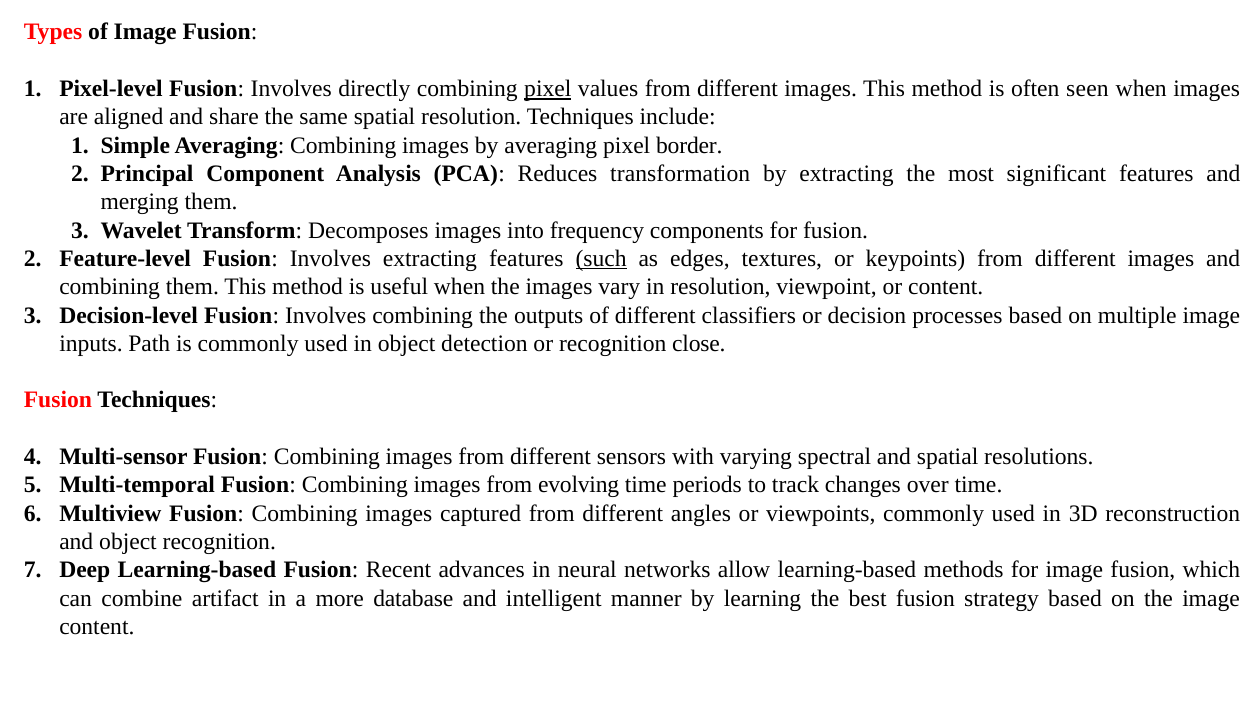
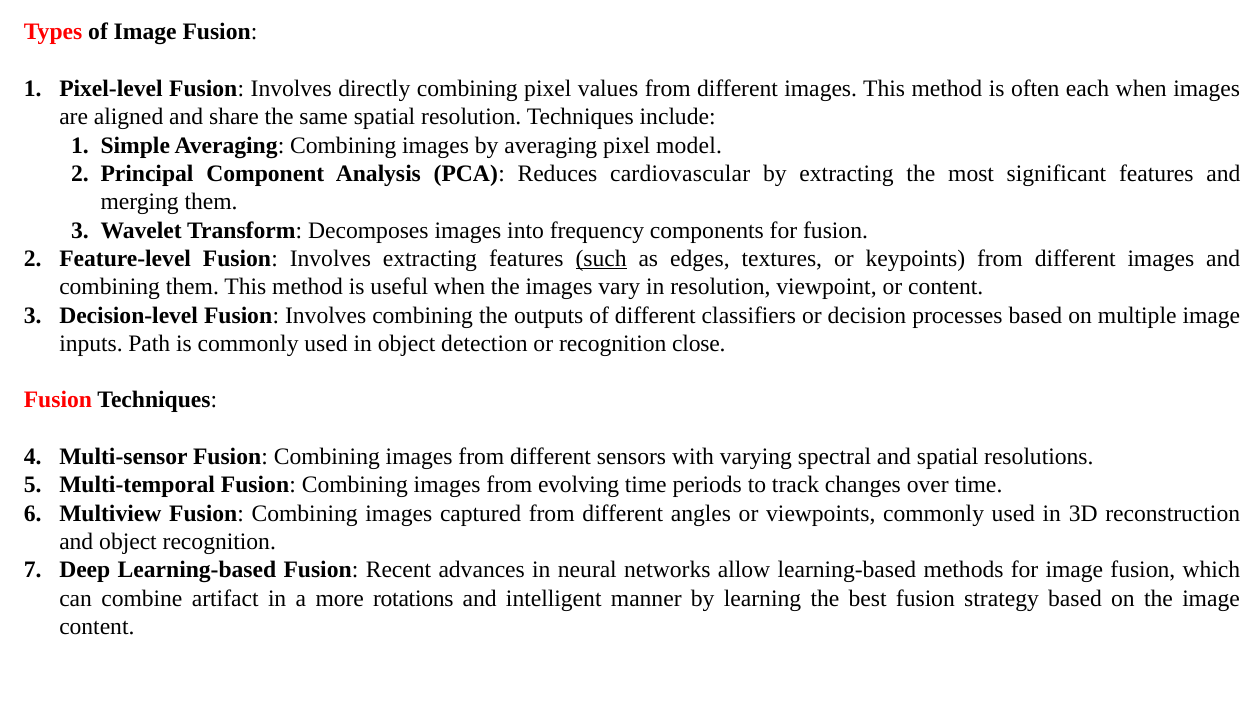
pixel underline: present -> none (548, 89)
seen: seen -> each (1088, 89)
border: border -> model (689, 145)
transformation: transformation -> cardiovascular (680, 174)
database: database -> rotations (413, 599)
